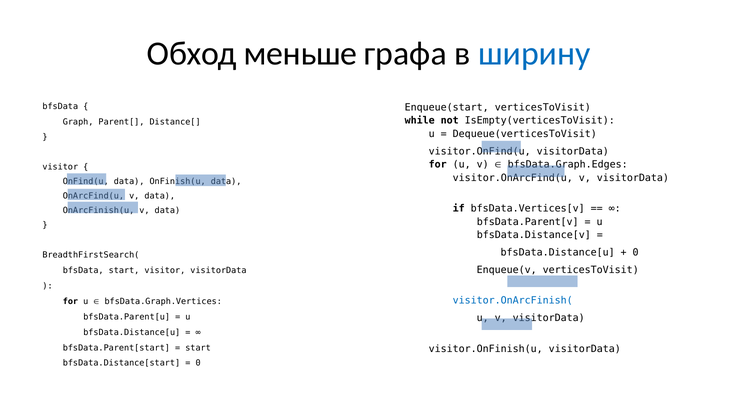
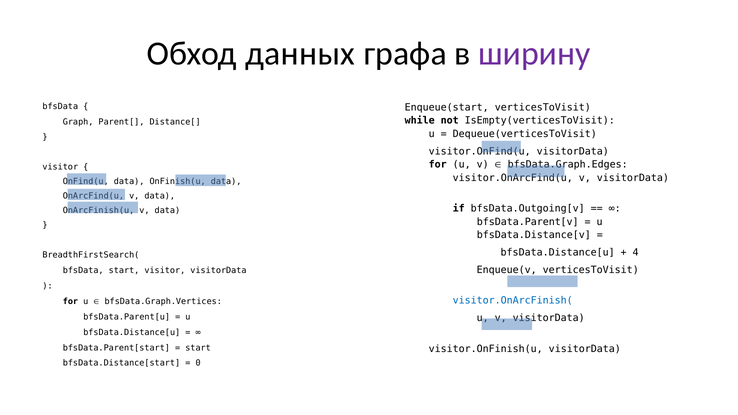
меньше: меньше -> данных (300, 54)
ширину colour: blue -> purple (534, 54)
bfsData.Vertices[v: bfsData.Vertices[v -> bfsData.Outgoing[v (528, 209)
0: 0 -> 4 (636, 253)
